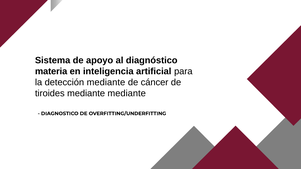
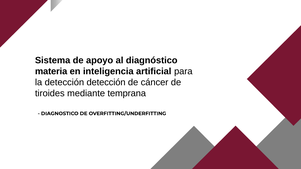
detección mediante: mediante -> detección (106, 82)
mediante mediante: mediante -> temprana (127, 93)
